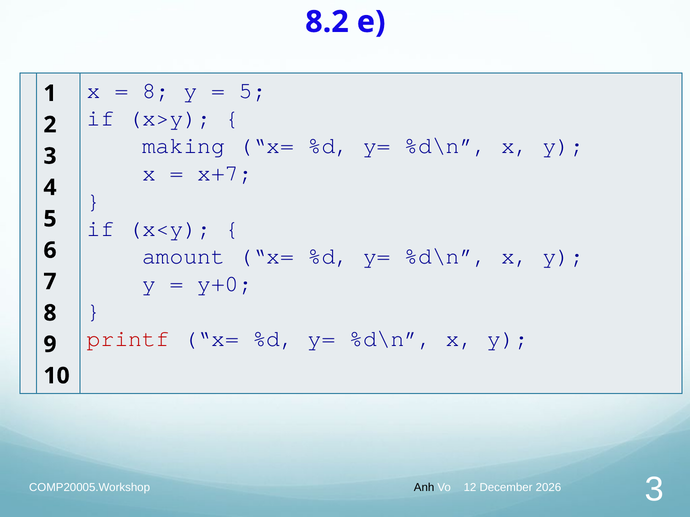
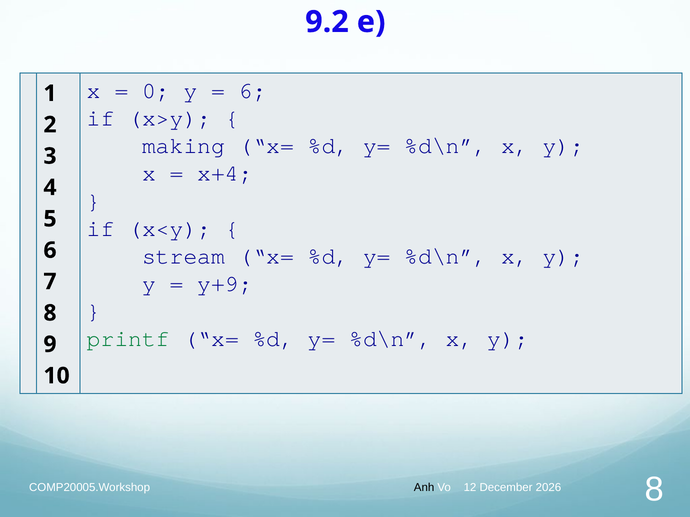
8.2: 8.2 -> 9.2 (327, 22)
8: 8 -> 0 (156, 91)
5: 5 -> 6 (253, 91)
x+7: x+7 -> x+4 (225, 174)
amount: amount -> stream (184, 256)
y+0: y+0 -> y+9 (225, 284)
printf colour: red -> green (128, 339)
COMP20005.Workshop 3: 3 -> 8 (654, 490)
